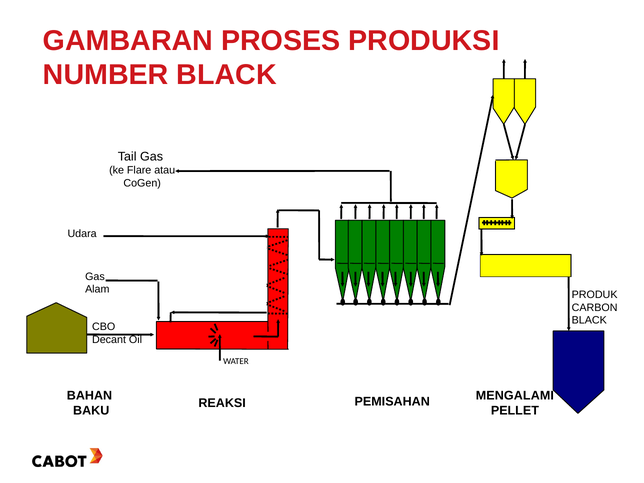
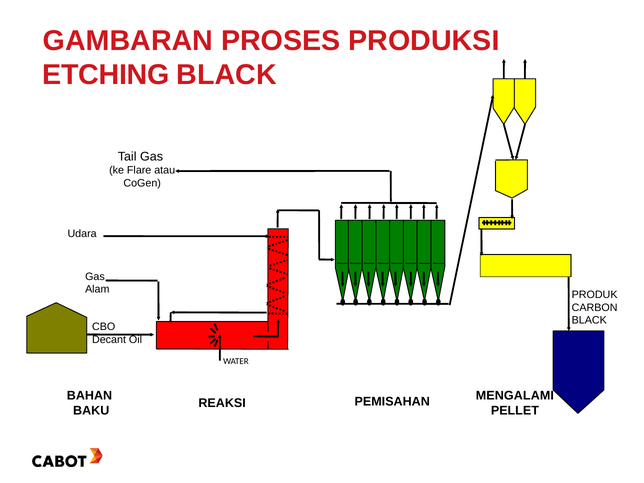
NUMBER: NUMBER -> ETCHING (106, 75)
